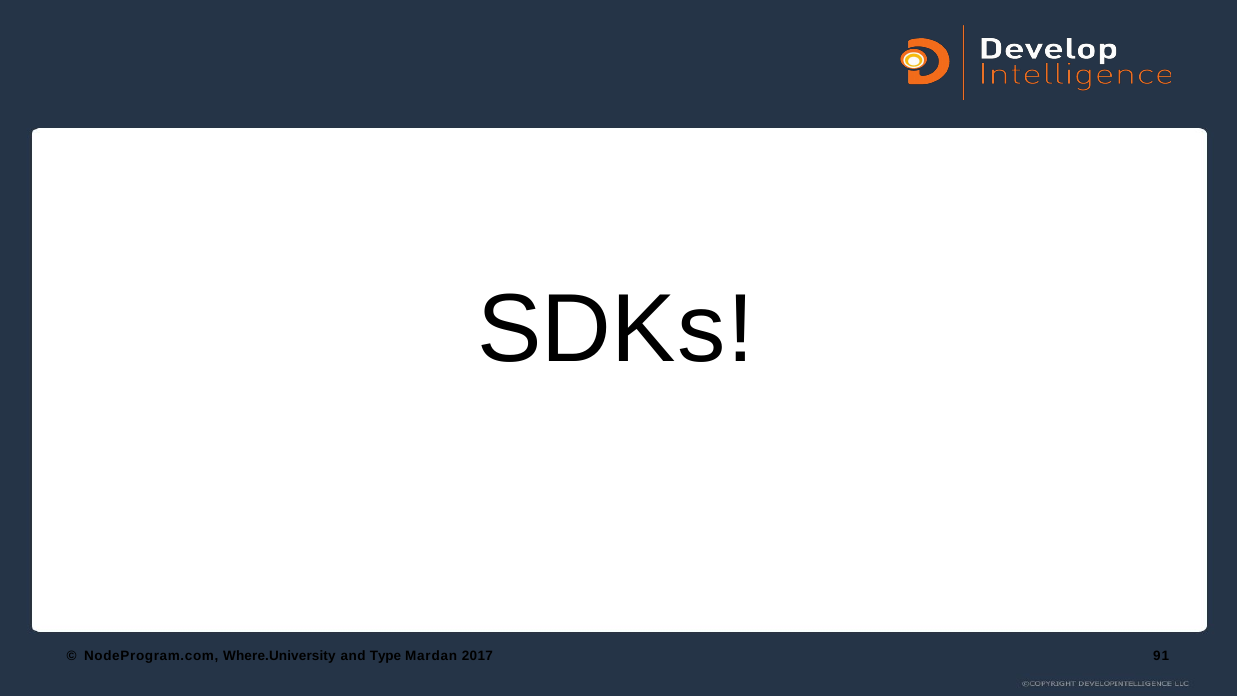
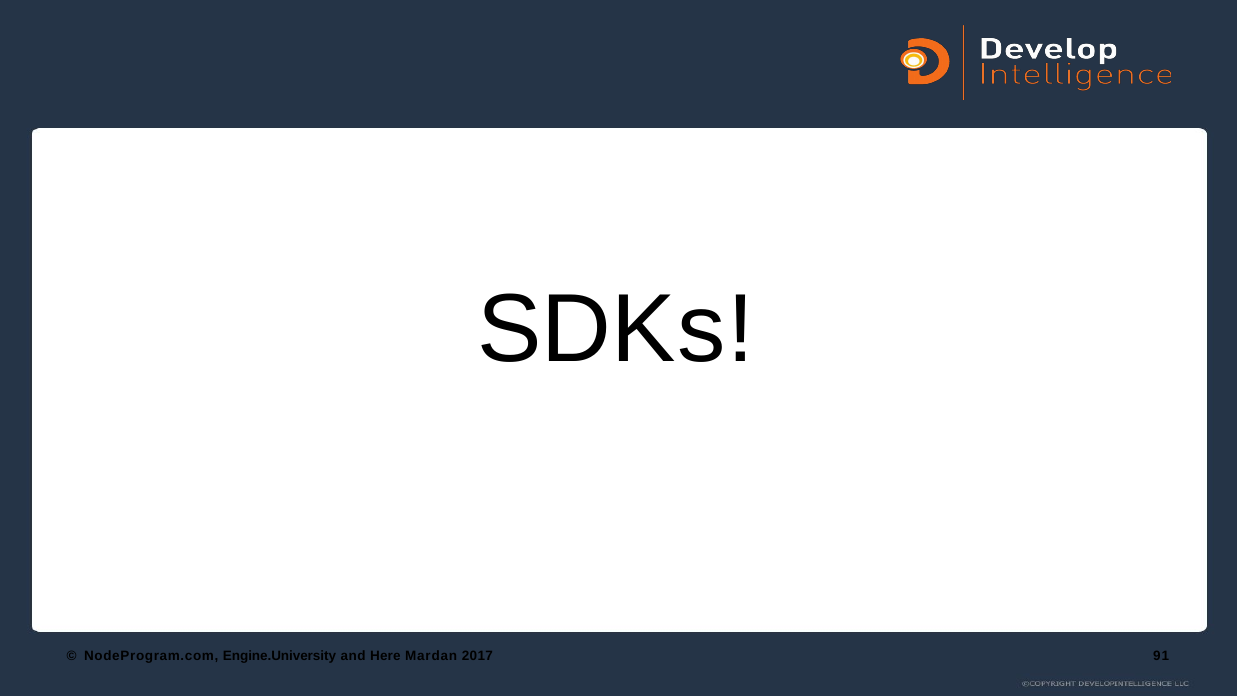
Where.University: Where.University -> Engine.University (280, 656)
Type: Type -> Here (385, 656)
